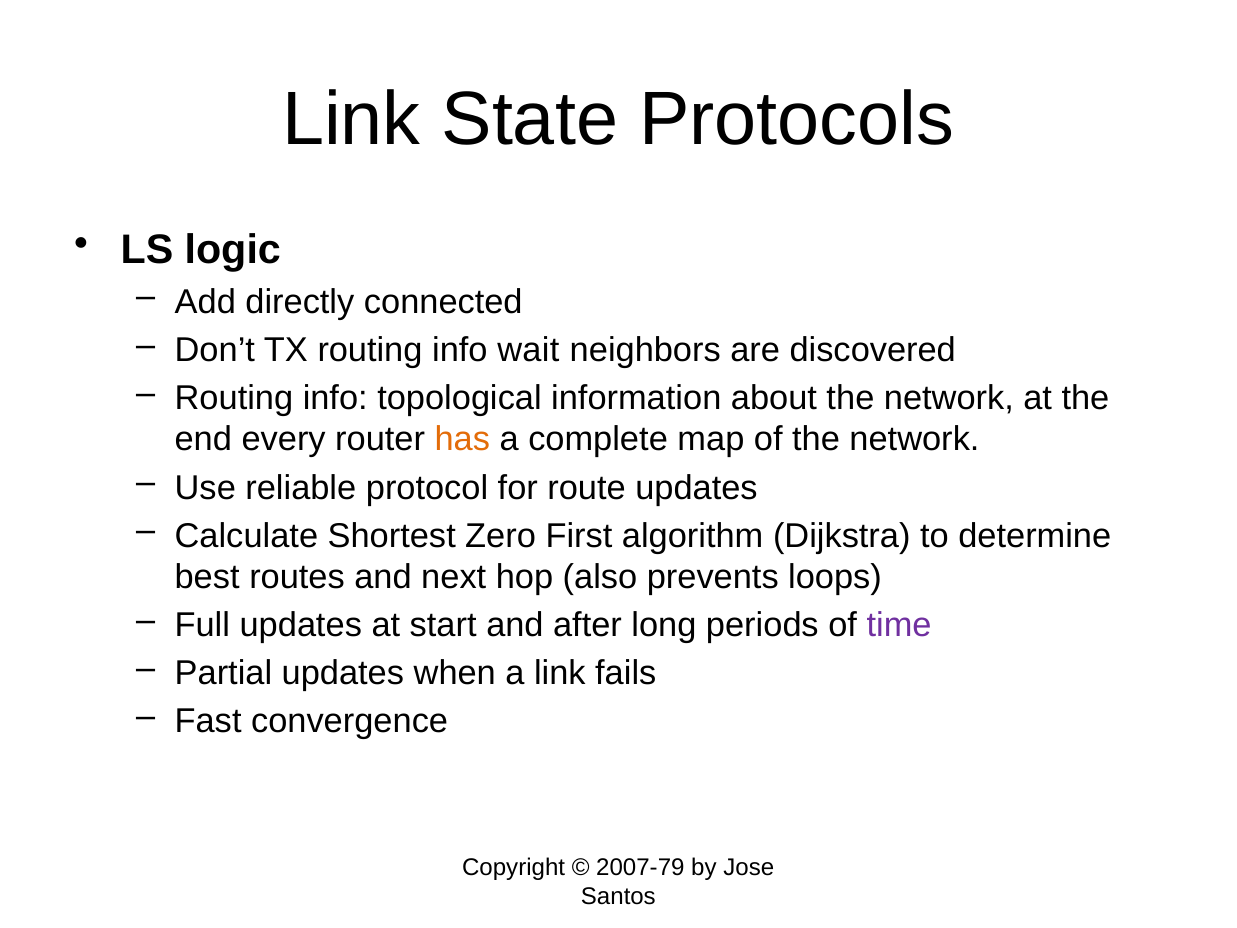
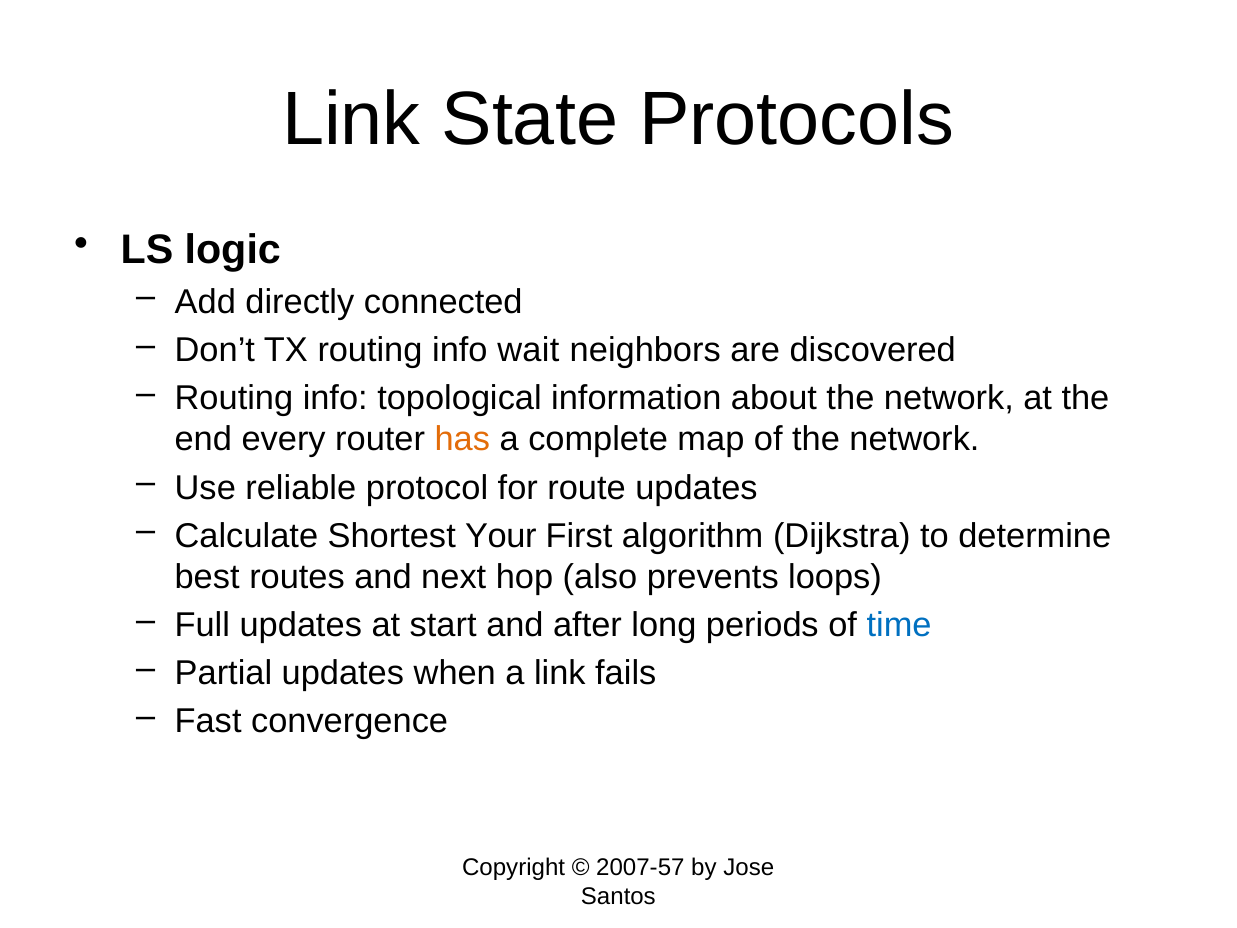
Zero: Zero -> Your (501, 536)
time colour: purple -> blue (899, 625)
2007-79: 2007-79 -> 2007-57 (640, 867)
